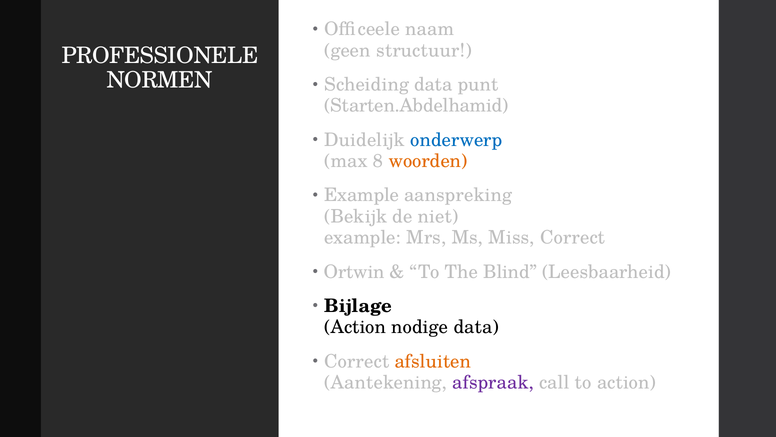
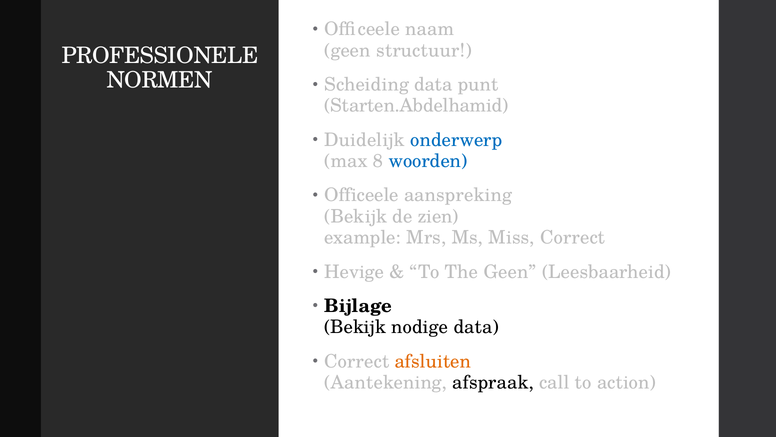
woorden colour: orange -> blue (428, 161)
Example: Example -> Officeele (362, 195)
niet: niet -> zien (438, 216)
Ortwin: Ortwin -> Hevige (354, 272)
The Blind: Blind -> Geen (510, 272)
Action: Action -> Bekijk (355, 327)
afspraak colour: purple -> black (493, 382)
